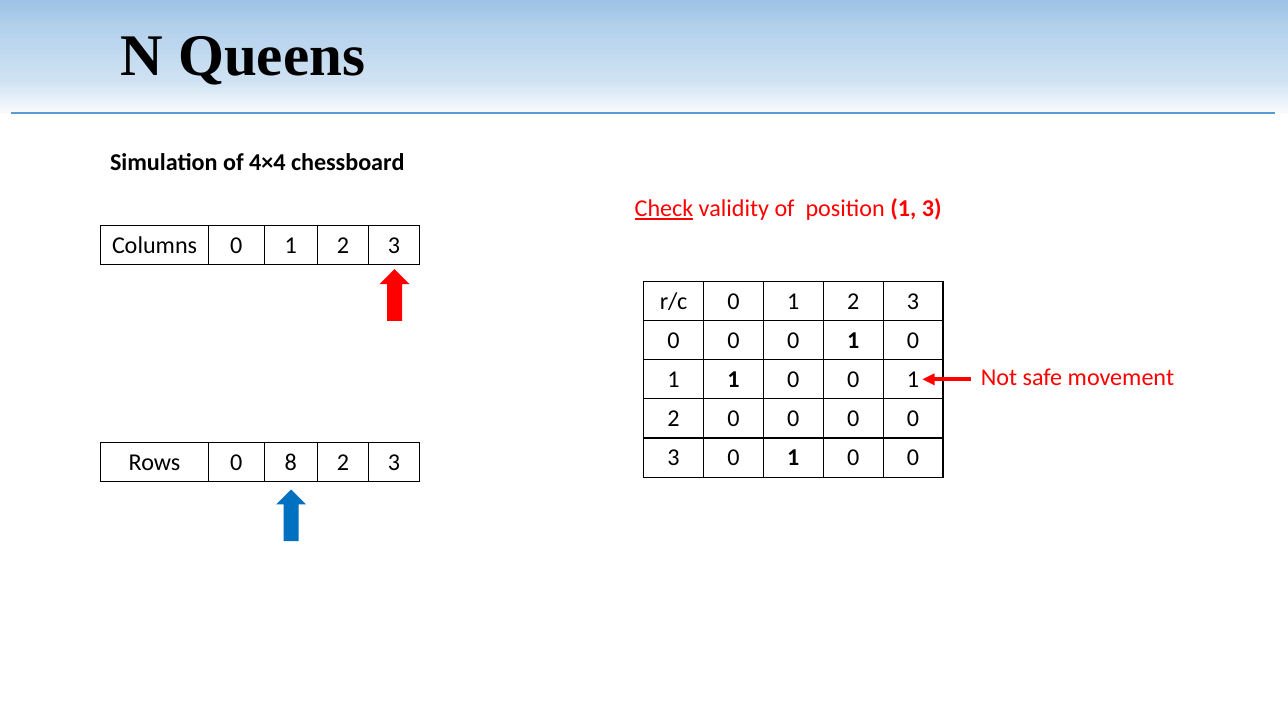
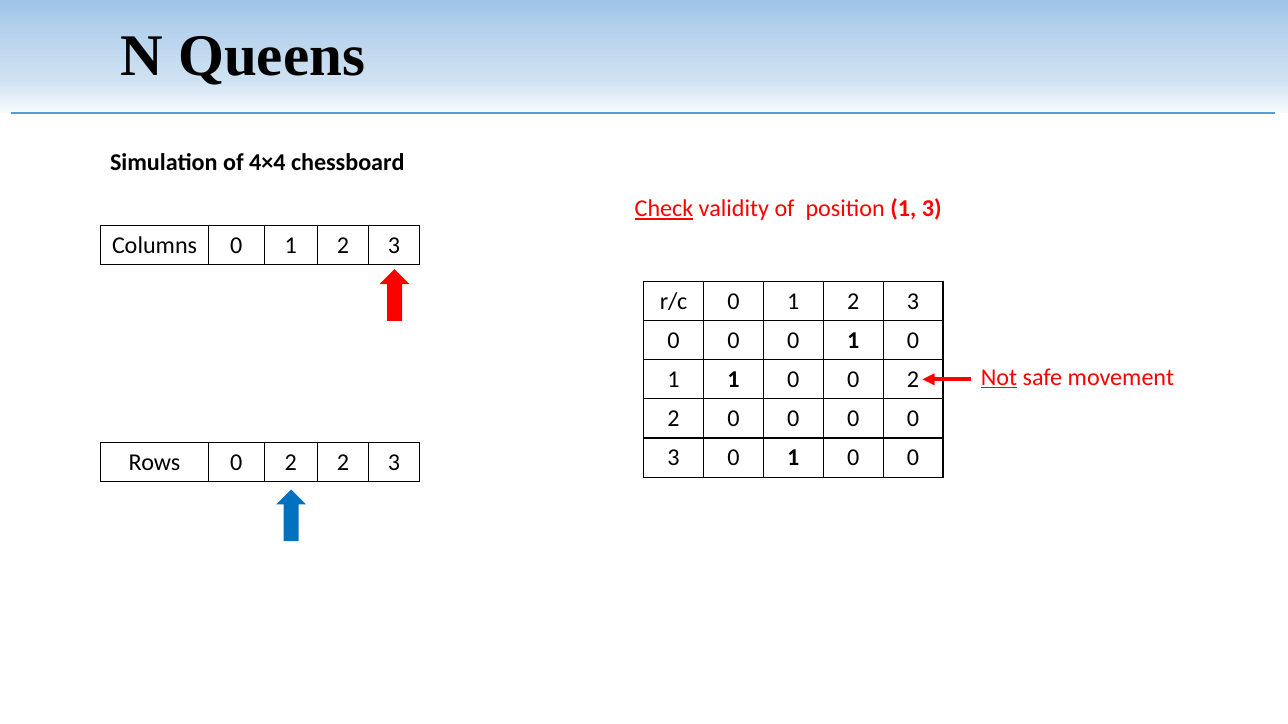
Not underline: none -> present (999, 377)
1 0 0 1: 1 -> 2 (913, 380)
Rows 0 8: 8 -> 2 (291, 463)
